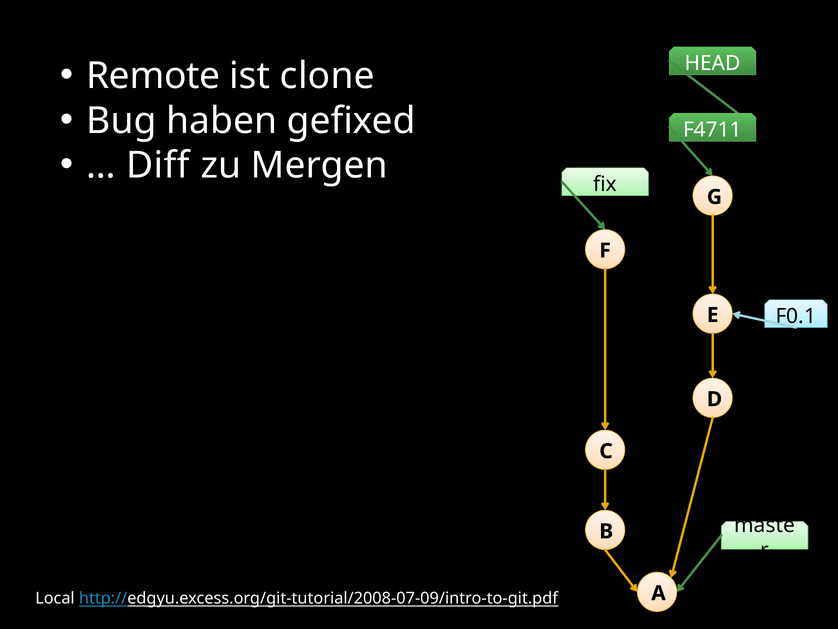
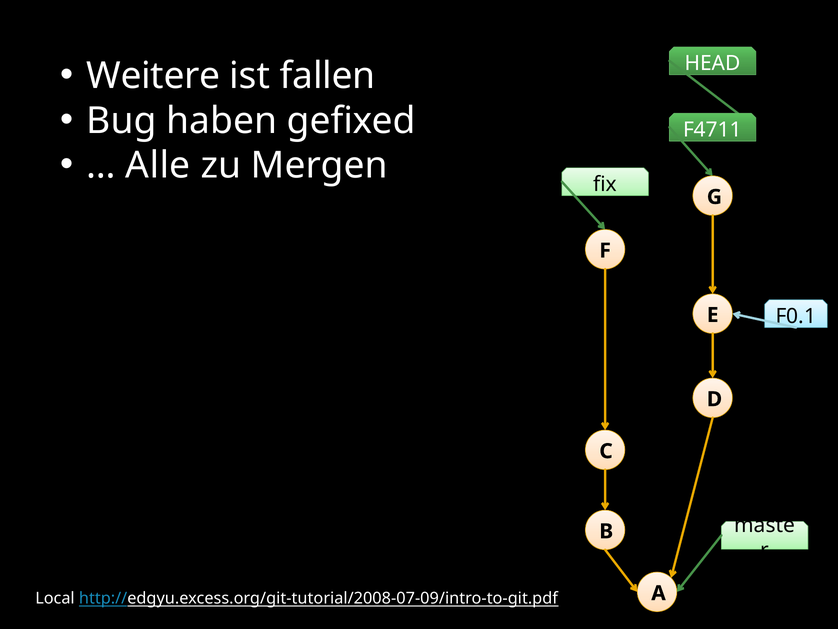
Remote: Remote -> Weitere (153, 76)
clone: clone -> fallen (328, 76)
Diff: Diff -> Alle (158, 165)
